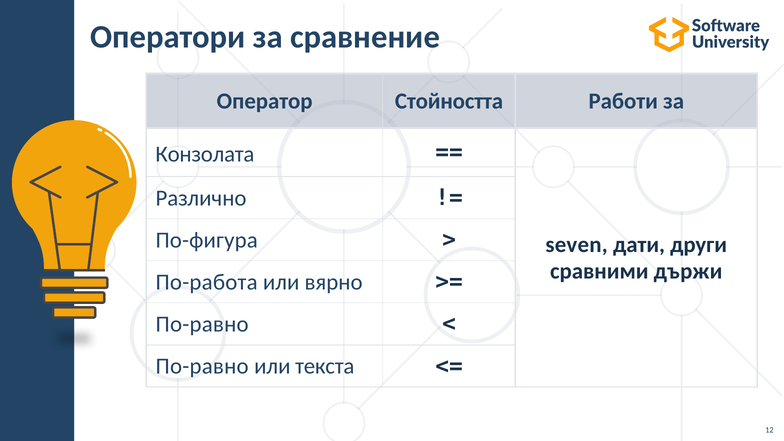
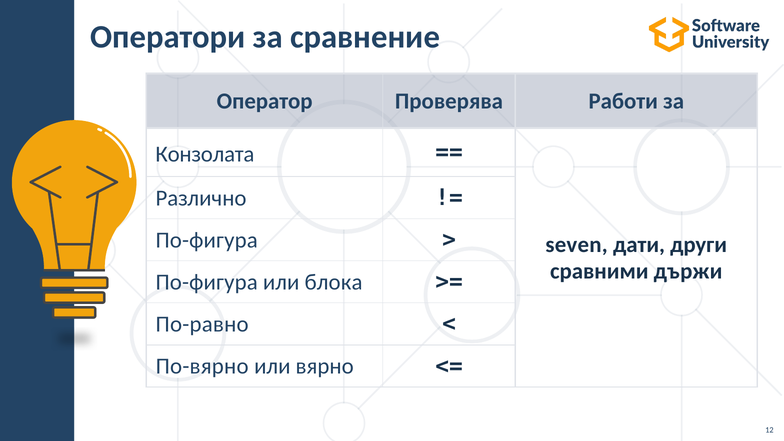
Стойността: Стойността -> Проверява (449, 101)
По-работа: По-работа -> По-фигура (207, 282)
вярно: вярно -> блока (333, 282)
По-равно: По-равно -> По-вярно (202, 366)
текста: текста -> вярно (325, 366)
